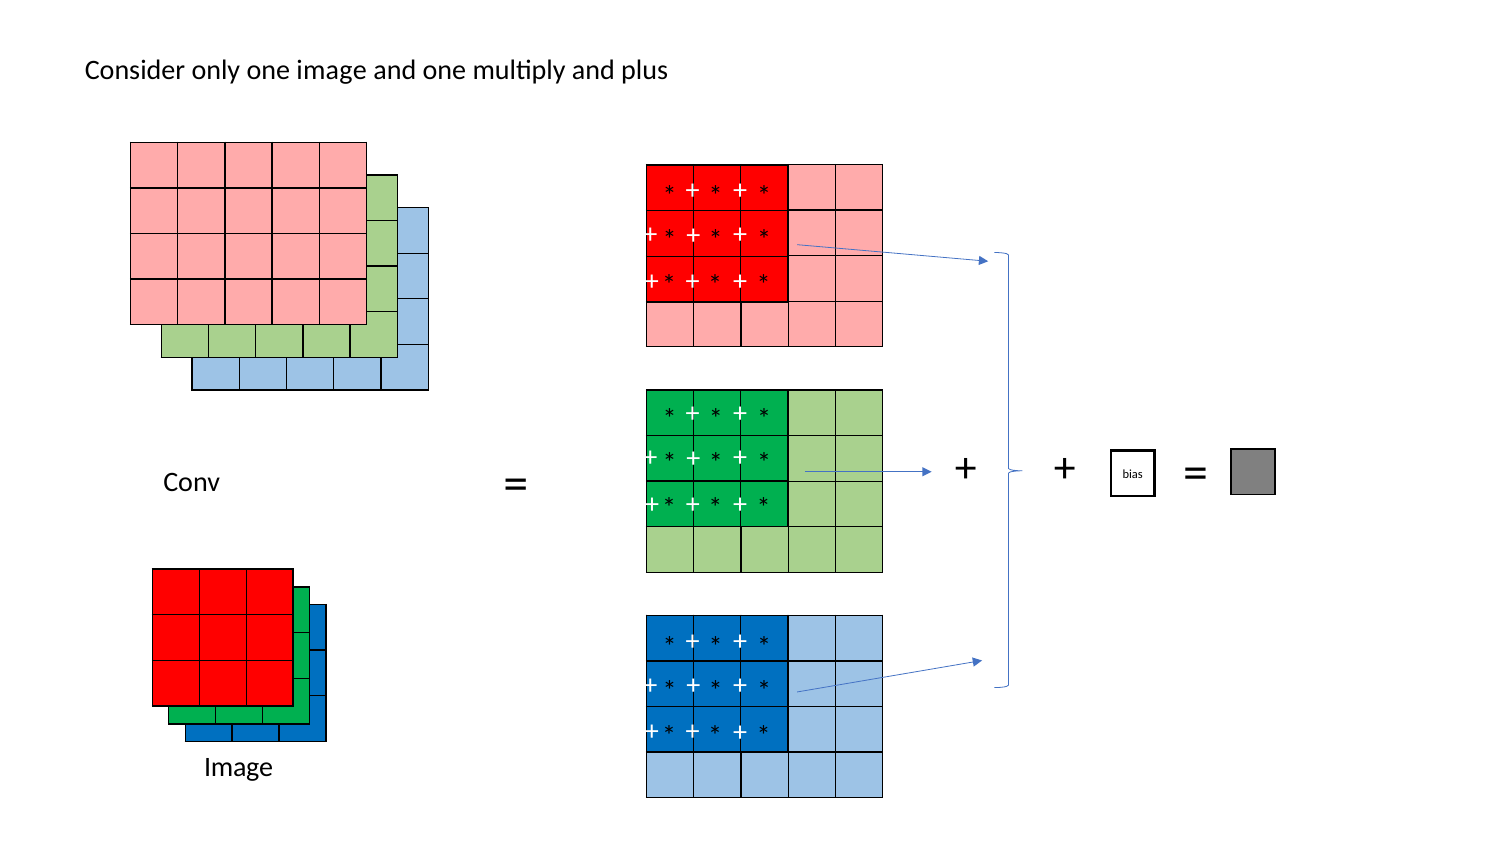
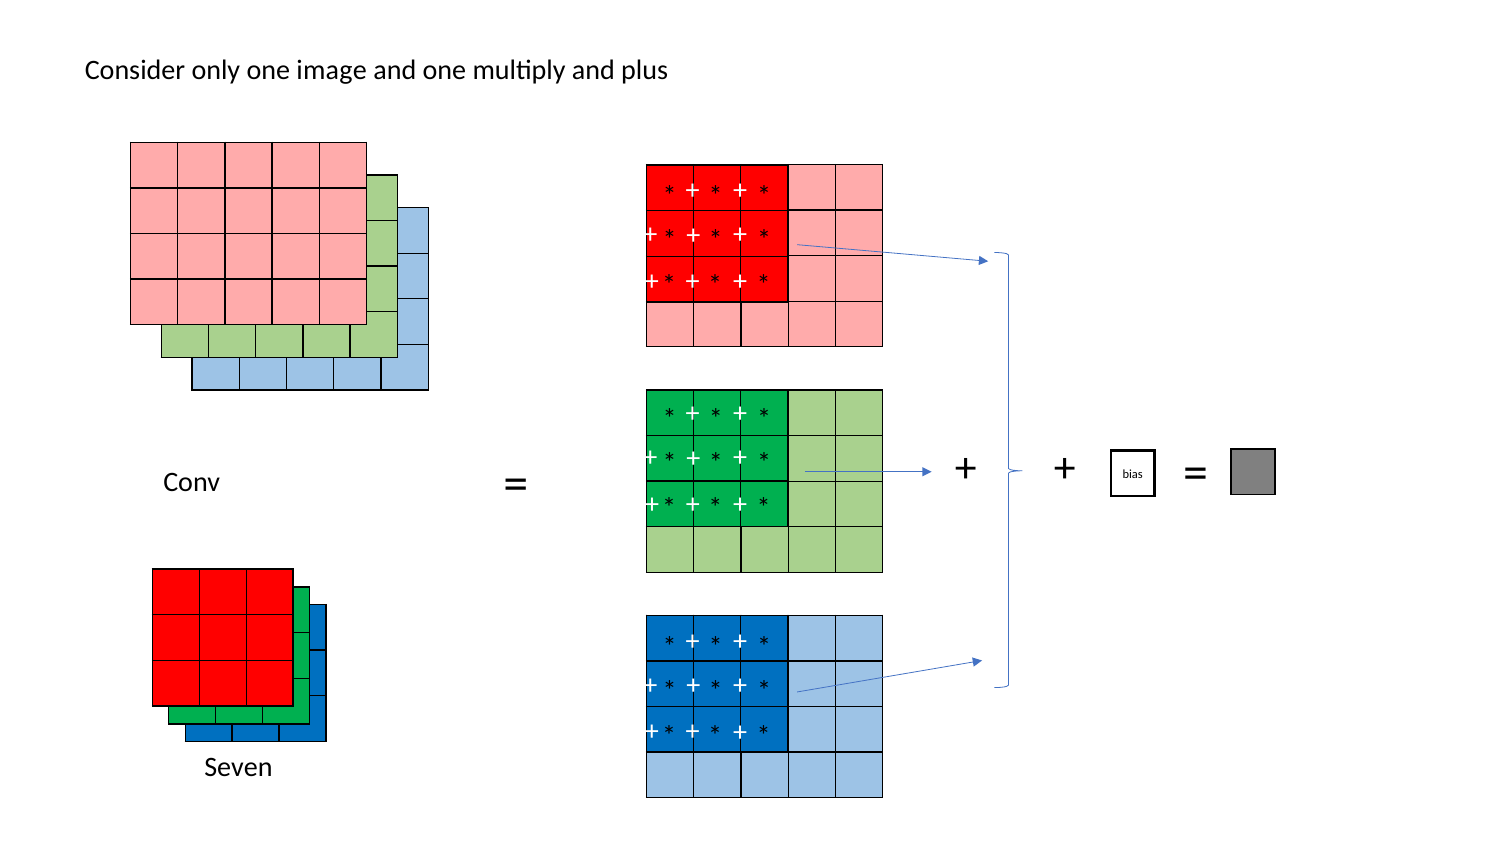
Image: Image -> Seven (238, 767)
